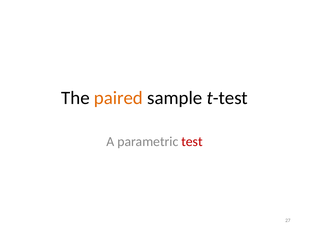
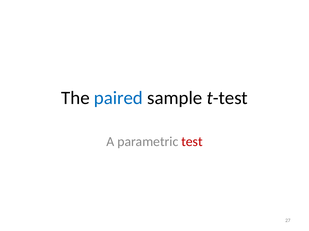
paired colour: orange -> blue (118, 98)
